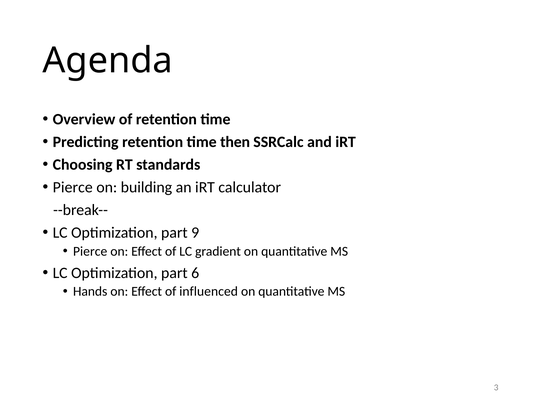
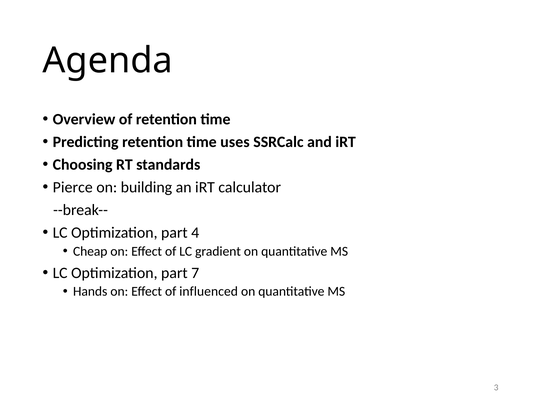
then: then -> uses (235, 142)
9: 9 -> 4 (195, 233)
Pierce: Pierce -> Cheap (90, 251)
6: 6 -> 7 (195, 273)
